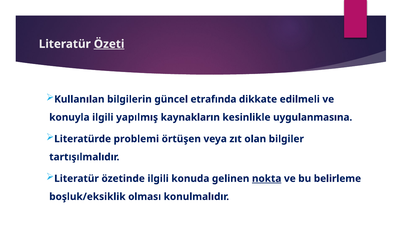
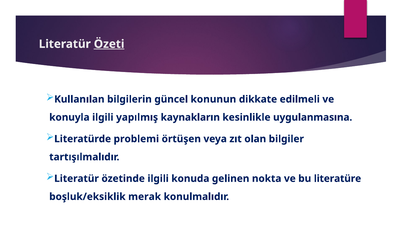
etrafında: etrafında -> konunun (213, 99)
nokta underline: present -> none (267, 179)
belirleme: belirleme -> literatüre (337, 179)
olması: olması -> merak (145, 197)
